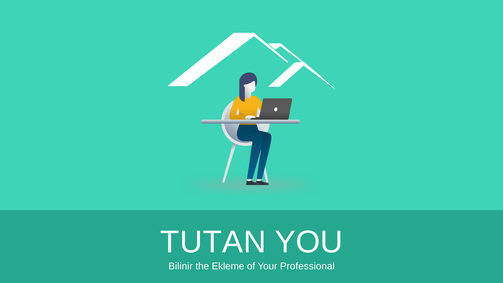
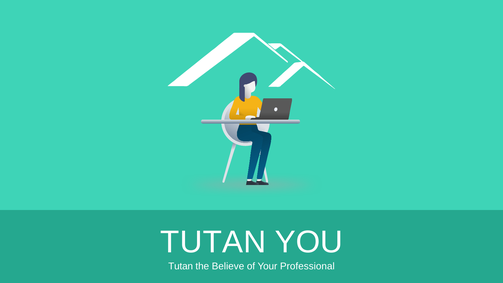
Bilinir: Bilinir -> Tutan (181, 266)
Ekleme: Ekleme -> Believe (228, 266)
